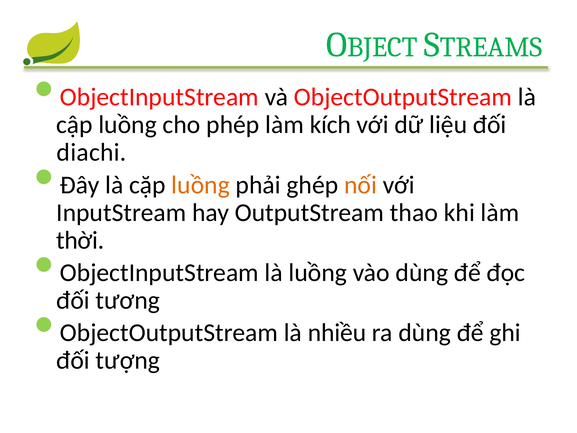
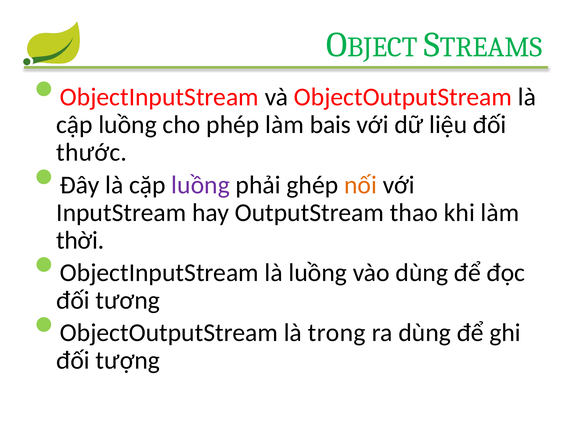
kích: kích -> bais (330, 125)
diachi: diachi -> thước (92, 152)
luồng colour: orange -> purple (201, 185)
nhiều: nhiều -> trong (337, 333)
